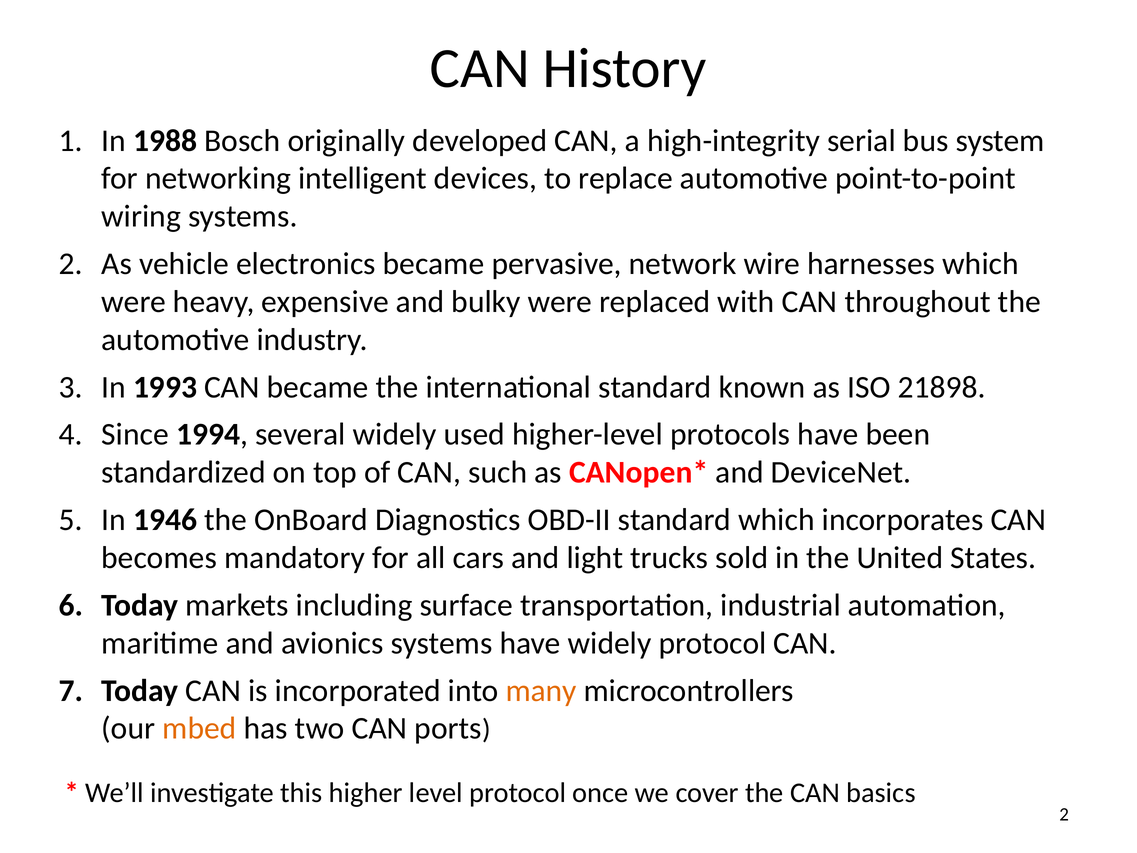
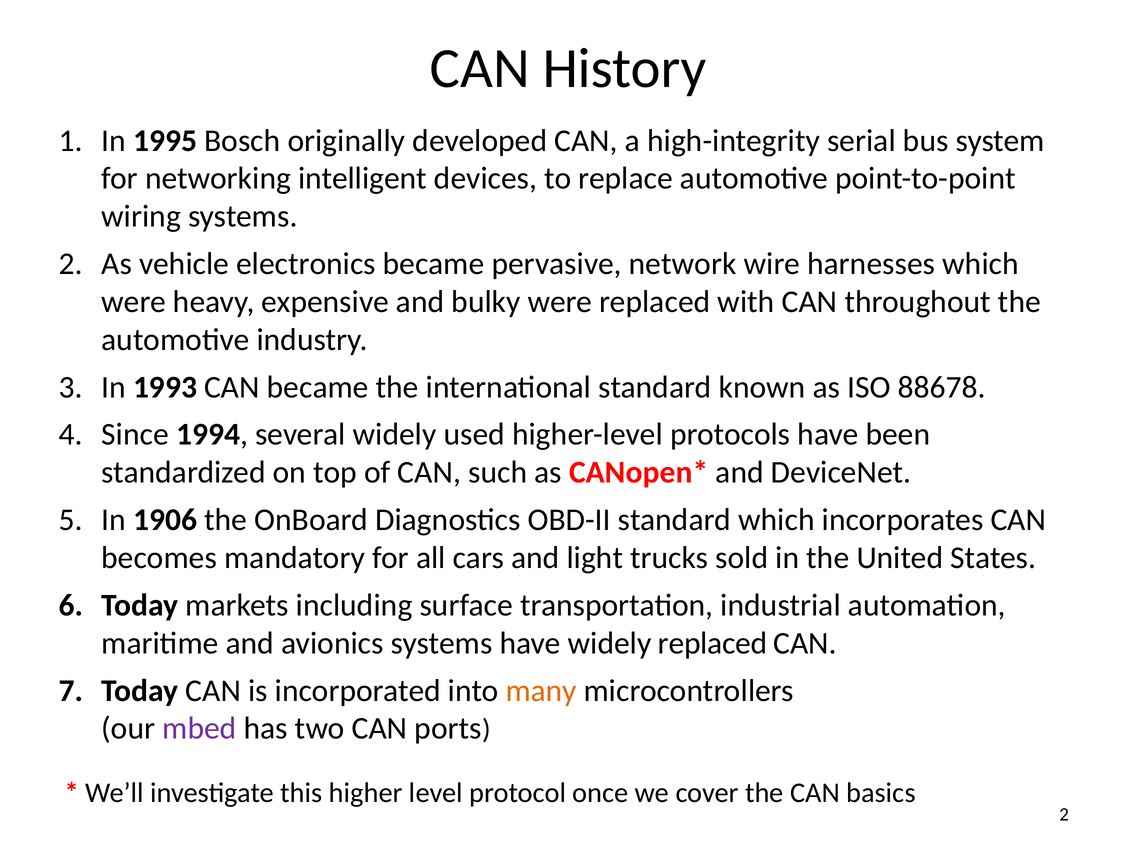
1988: 1988 -> 1995 (165, 141)
21898: 21898 -> 88678 (942, 387)
1946: 1946 -> 1906 (165, 520)
widely protocol: protocol -> replaced (713, 643)
mbed colour: orange -> purple (199, 728)
